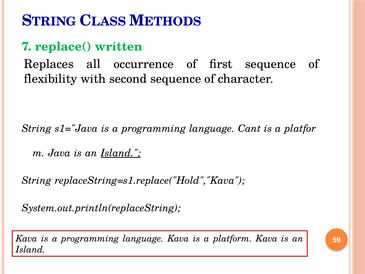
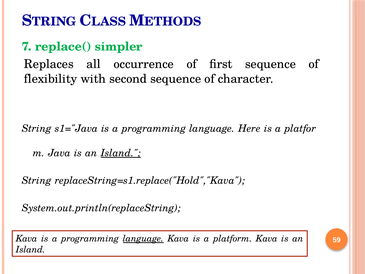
written: written -> simpler (119, 46)
Cant: Cant -> Here (249, 129)
language underline: none -> present (143, 238)
